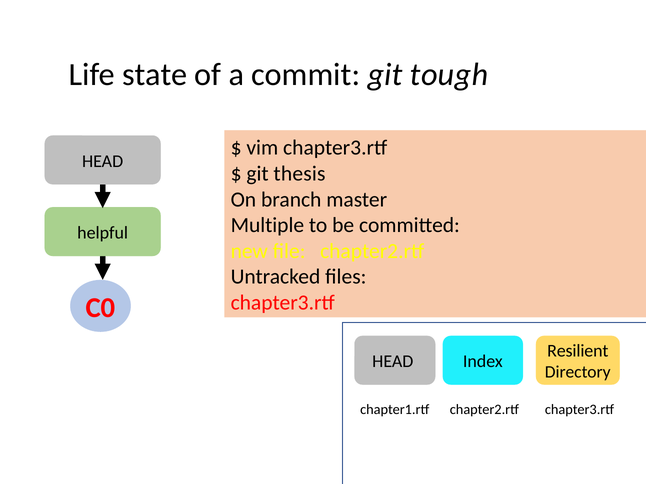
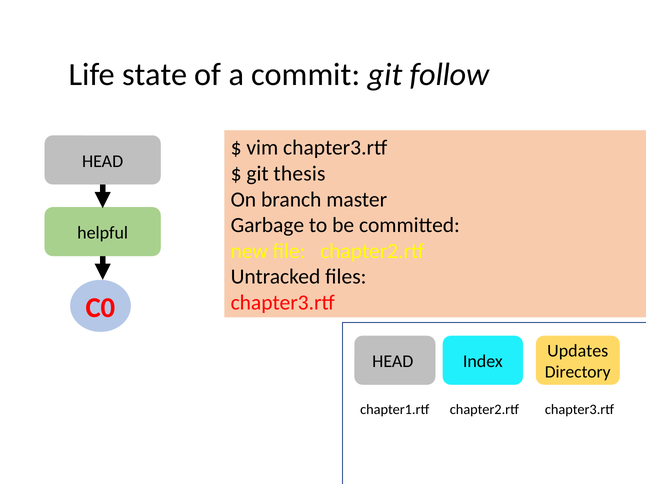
tough: tough -> follow (449, 75)
Multiple: Multiple -> Garbage (267, 226)
Resilient: Resilient -> Updates (578, 351)
